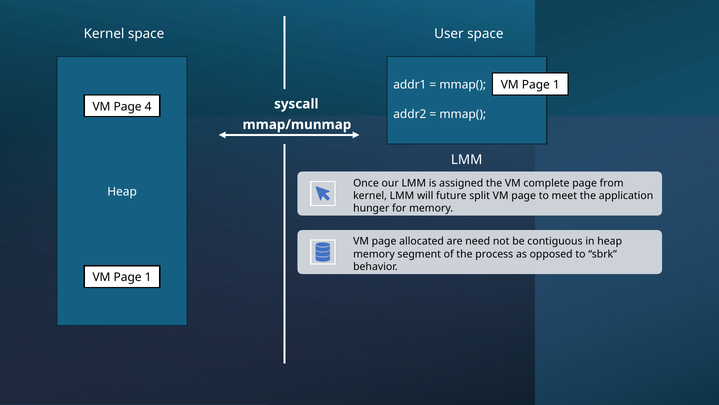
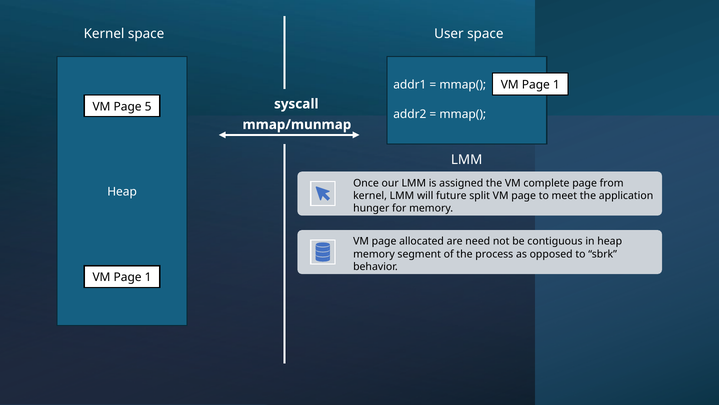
4: 4 -> 5 (148, 106)
